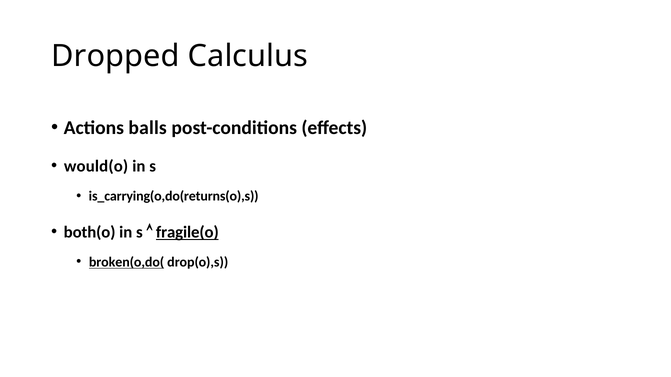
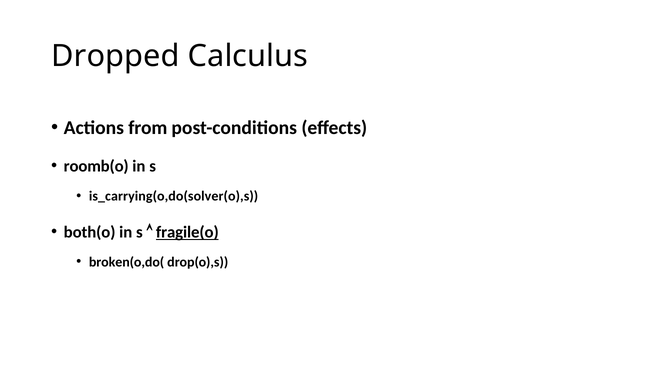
balls: balls -> from (148, 128)
would(o: would(o -> roomb(o (96, 166)
is_carrying(o,do(returns(o),s: is_carrying(o,do(returns(o),s -> is_carrying(o,do(solver(o),s (174, 197)
broken(o,do( underline: present -> none (127, 262)
